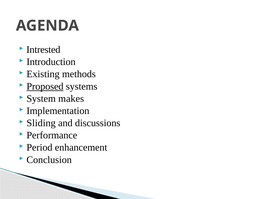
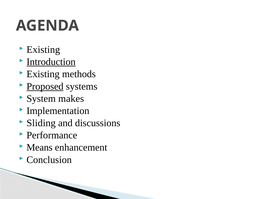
Intrested: Intrested -> Existing (43, 50)
Introduction underline: none -> present (51, 62)
Period: Period -> Means (40, 147)
